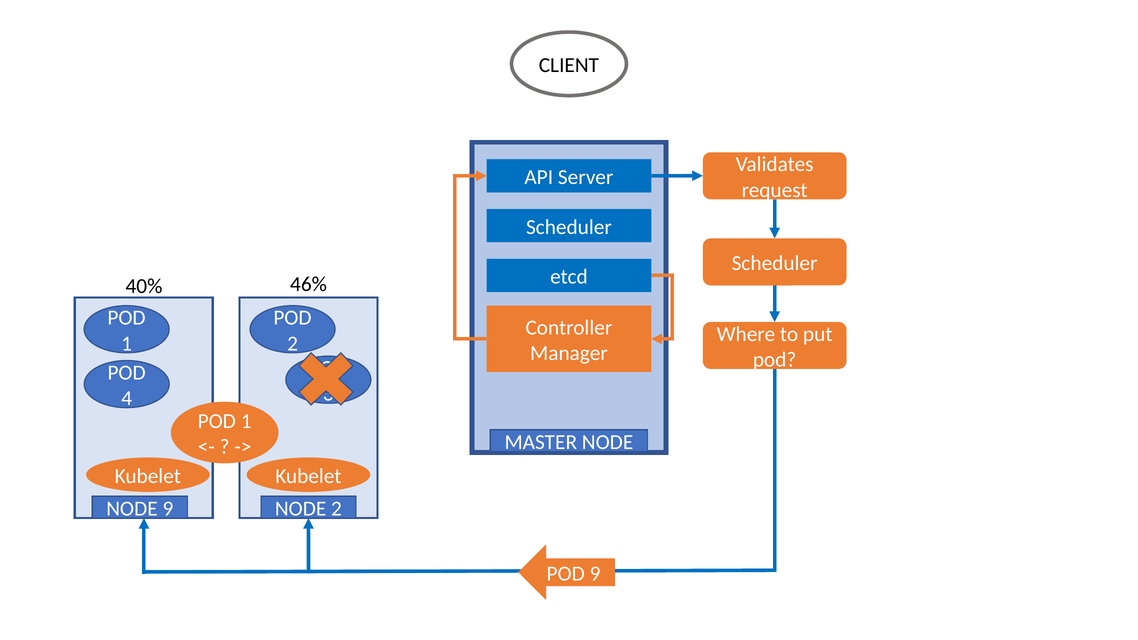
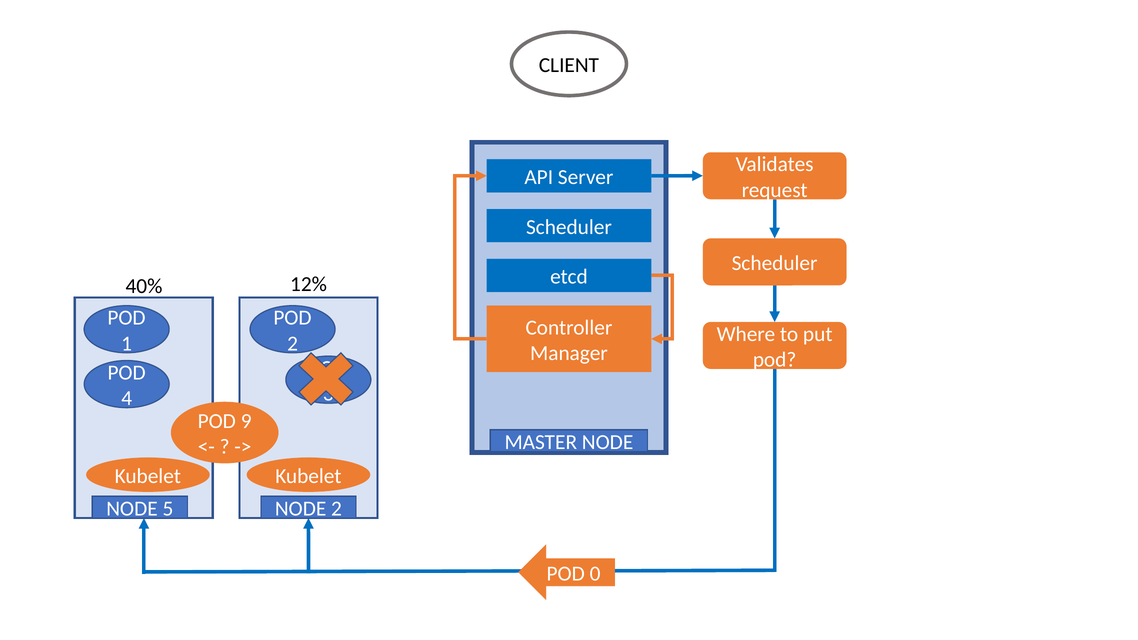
46%: 46% -> 12% (309, 284)
1: 1 -> 9 (246, 421)
NODE 9: 9 -> 5 (168, 509)
POD 9: 9 -> 0 (595, 574)
